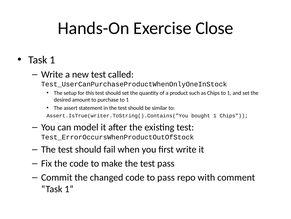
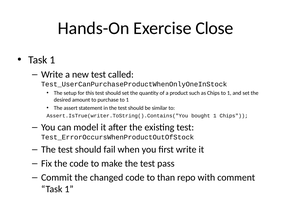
to pass: pass -> than (166, 177)
